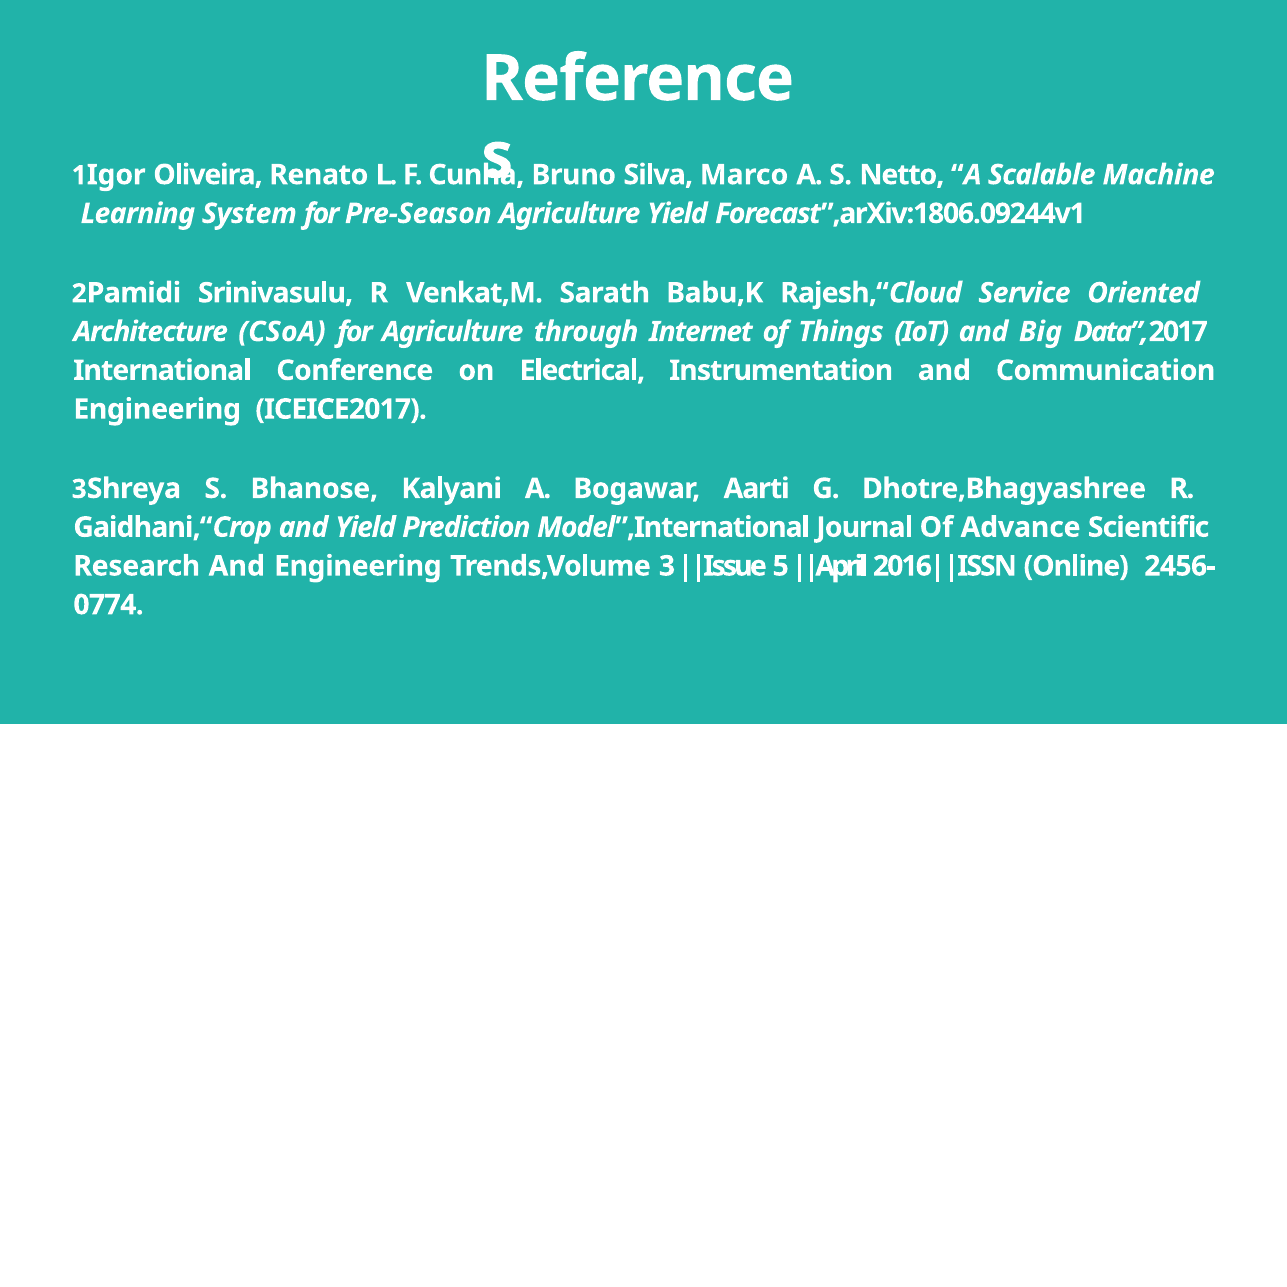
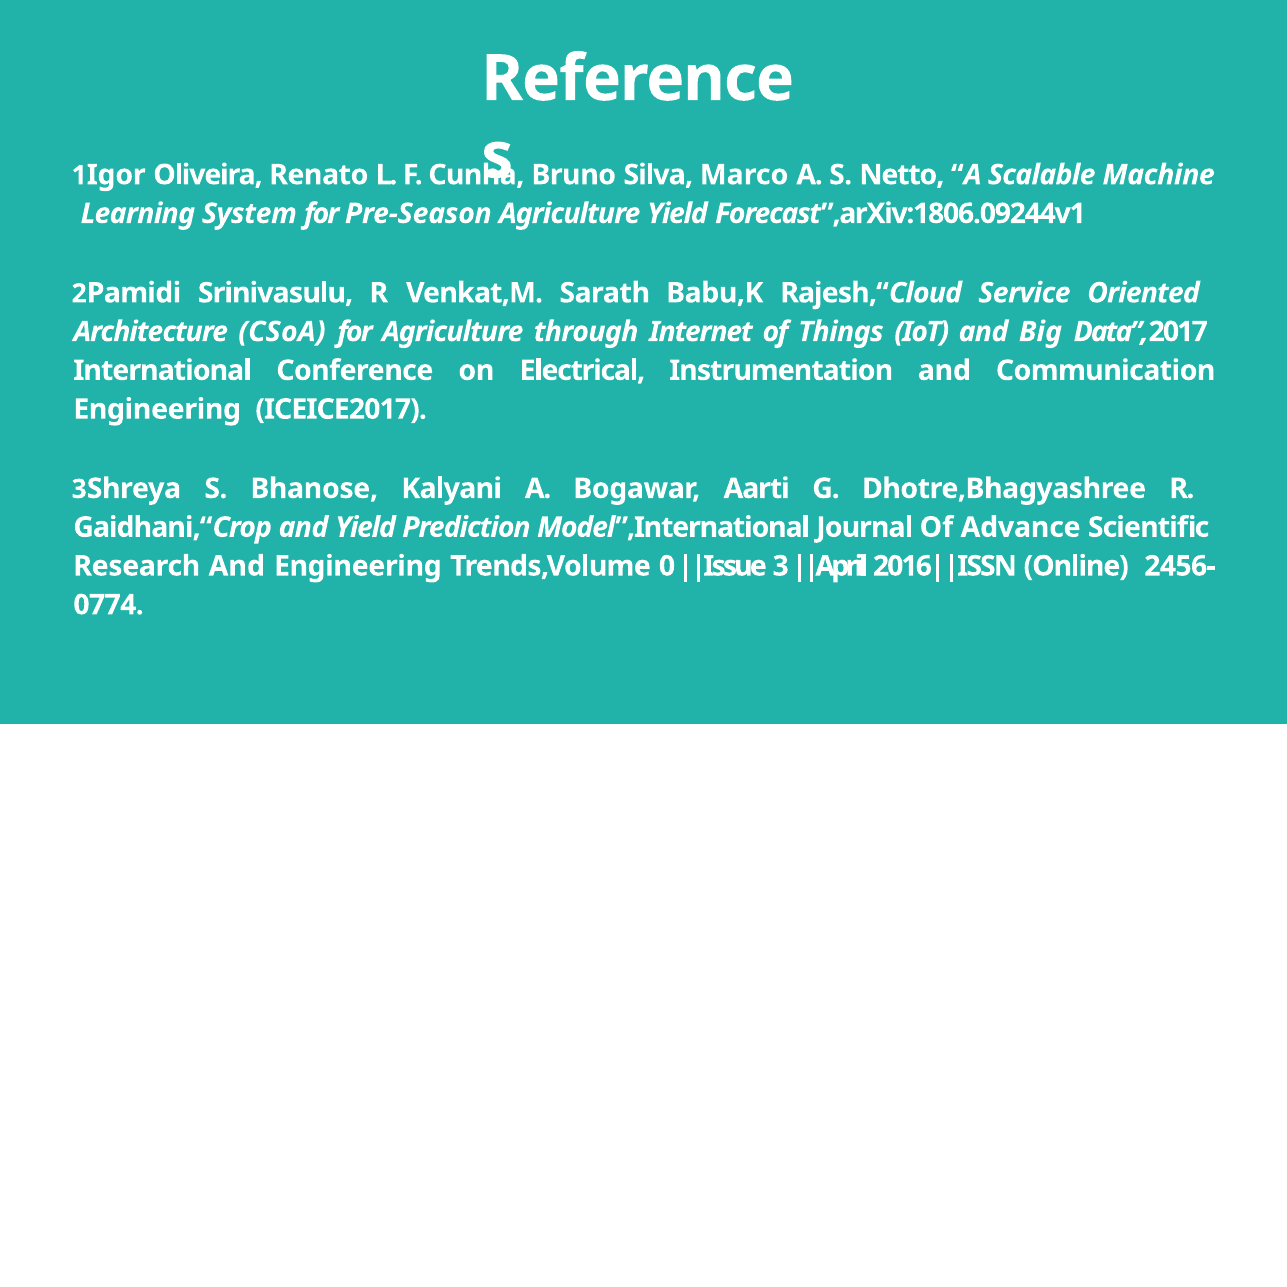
3: 3 -> 0 (667, 566)
5: 5 -> 3 (781, 566)
